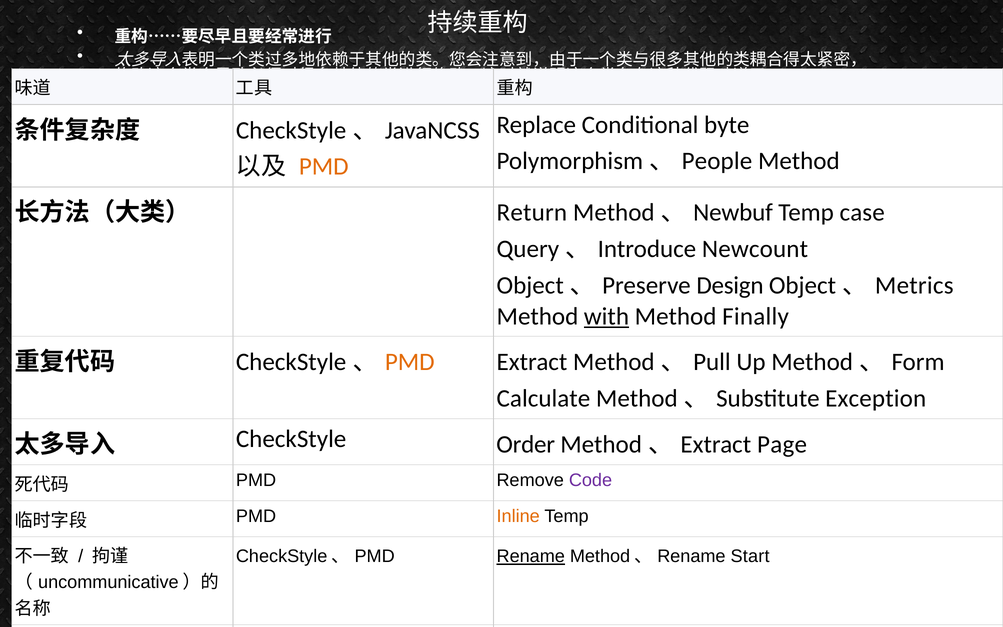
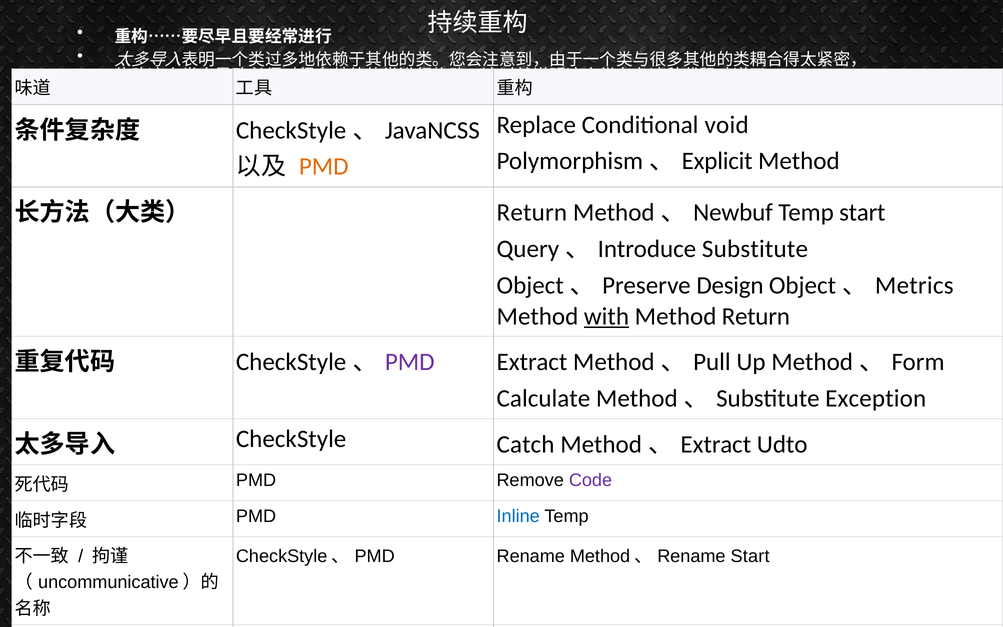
byte: byte -> void (727, 125)
People: People -> Explicit (717, 161)
Temp case: case -> start (862, 213)
Newcount: Newcount -> Substitute (755, 249)
Method Finally: Finally -> Return (756, 316)
PMD colour: orange -> purple (410, 362)
Order: Order -> Catch (526, 444)
Page: Page -> Udto (782, 444)
Inline colour: orange -> blue (518, 516)
Rename underline: present -> none (531, 556)
